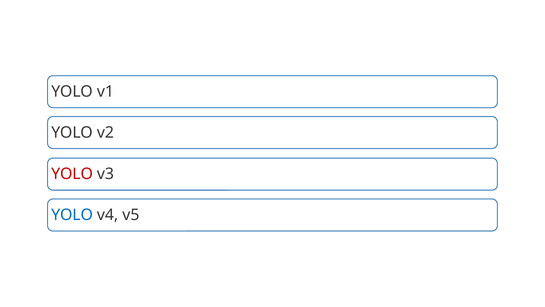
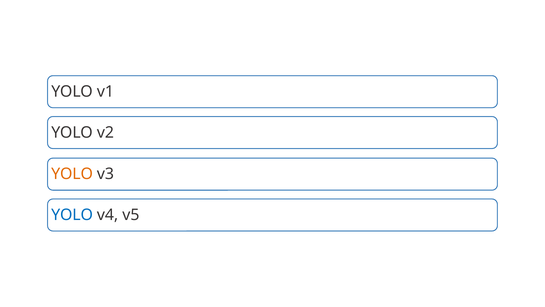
YOLO colour: red -> orange (72, 174)
